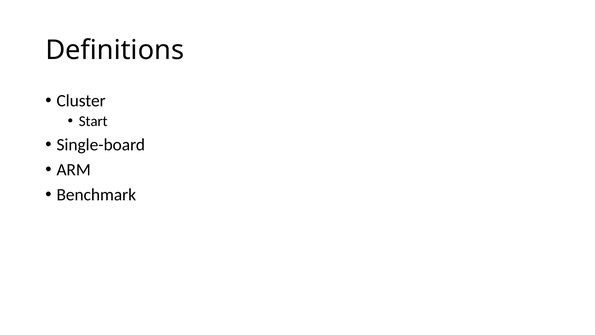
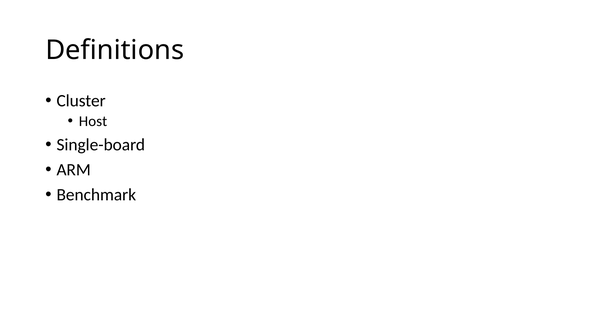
Start: Start -> Host (93, 121)
